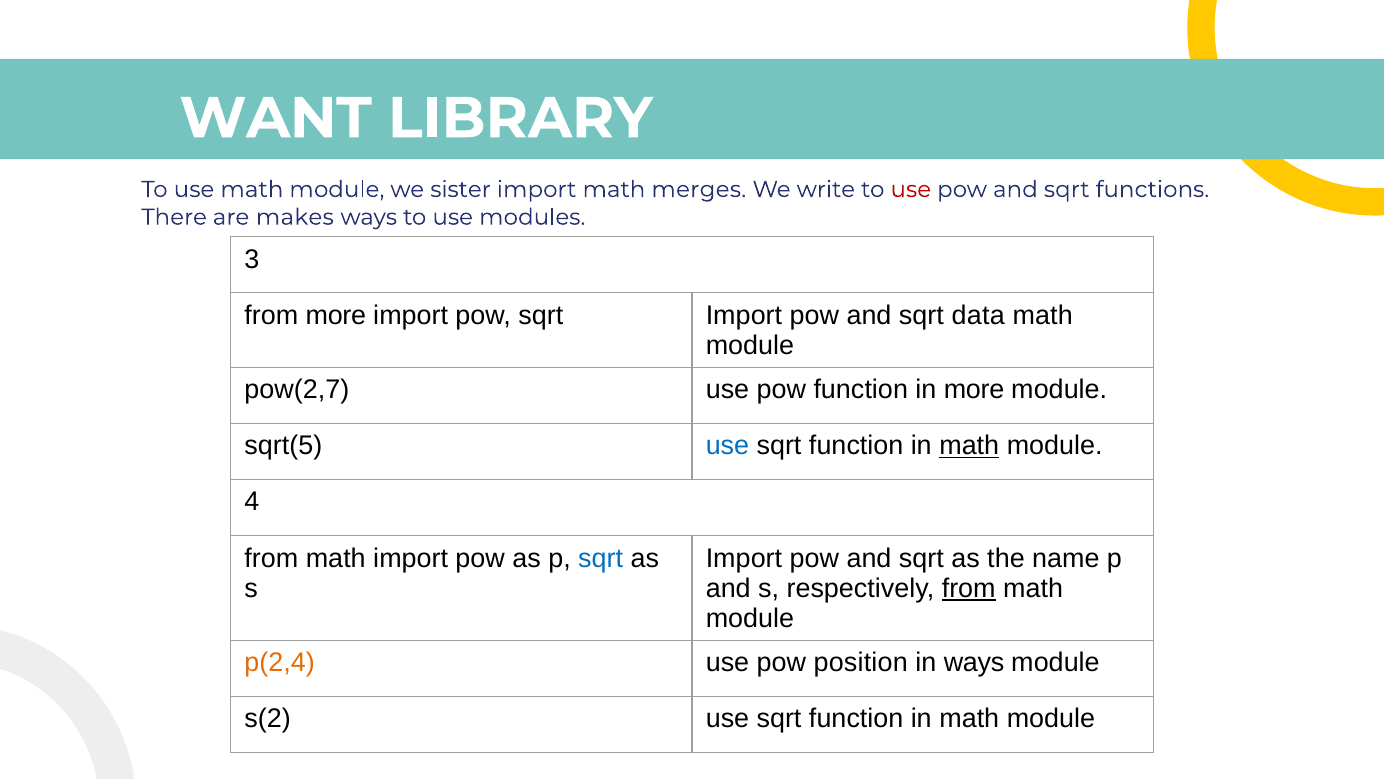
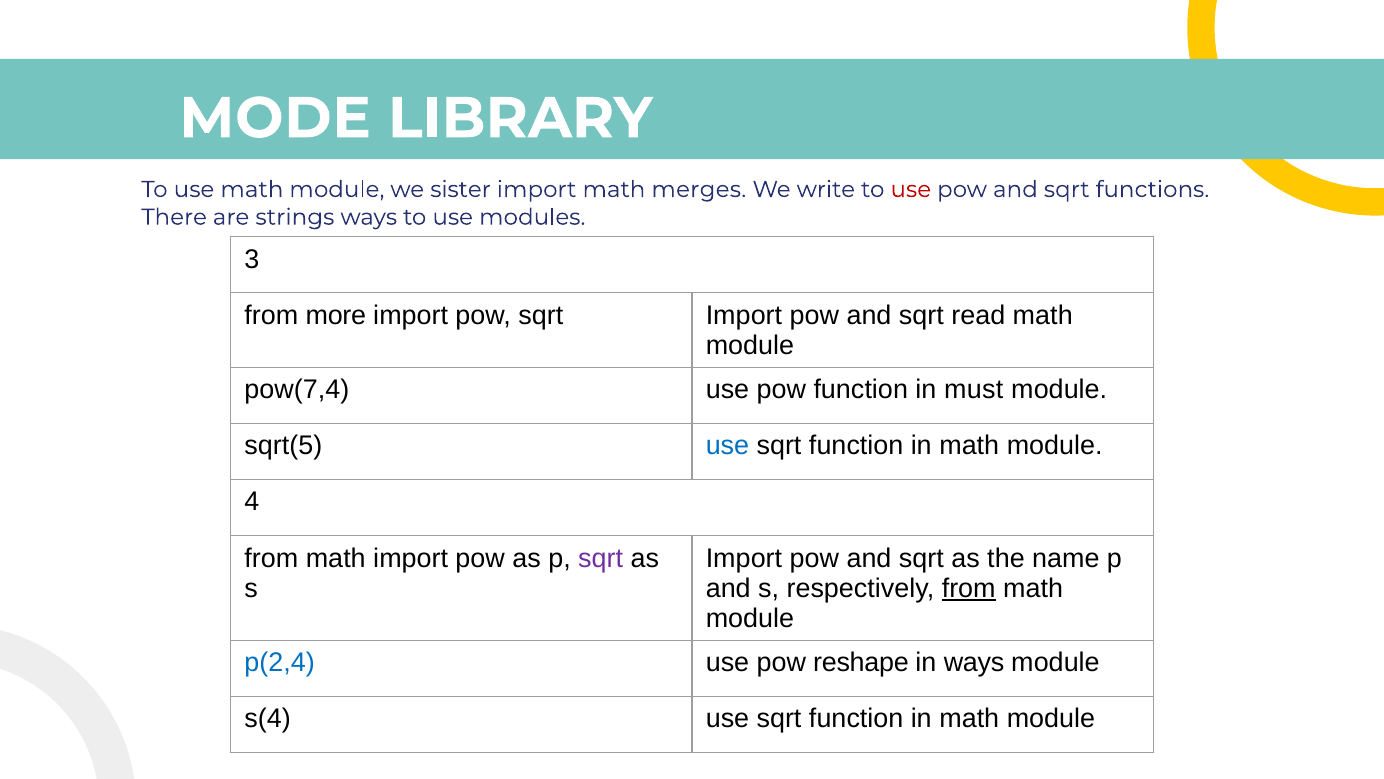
WANT: WANT -> MODE (275, 118)
makes: makes -> strings (295, 217)
data: data -> read (978, 315)
pow(2,7: pow(2,7 -> pow(7,4 (297, 389)
in more: more -> must (974, 389)
math underline: present -> none (969, 446)
sqrt colour: blue -> purple (601, 558)
p(2,4 colour: orange -> blue (280, 662)
position: position -> reshape (861, 662)
s(2: s(2 -> s(4 (268, 719)
